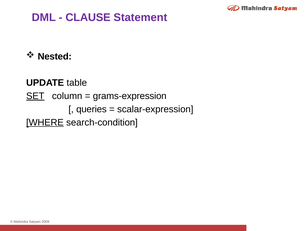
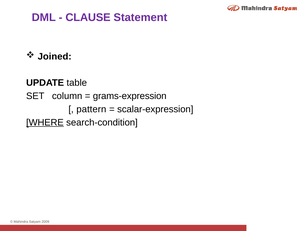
Nested: Nested -> Joined (55, 57)
SET underline: present -> none (35, 96)
queries: queries -> pattern (91, 109)
